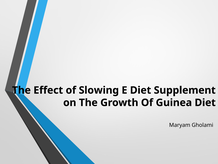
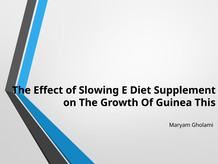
Guinea Diet: Diet -> This (205, 102)
